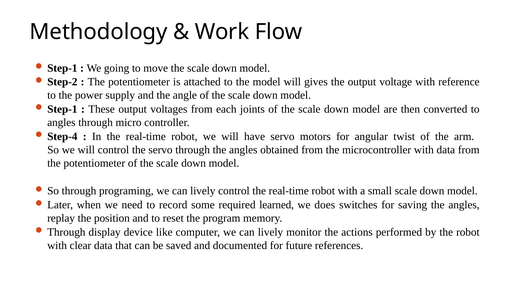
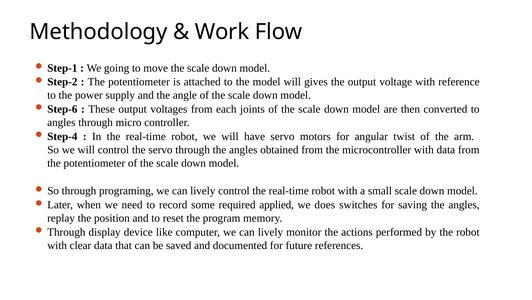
Step-1: Step-1 -> Step-6 (62, 109)
learned: learned -> applied (277, 204)
